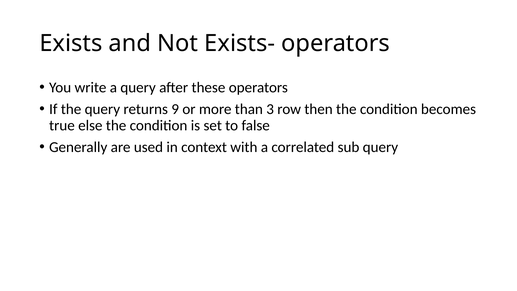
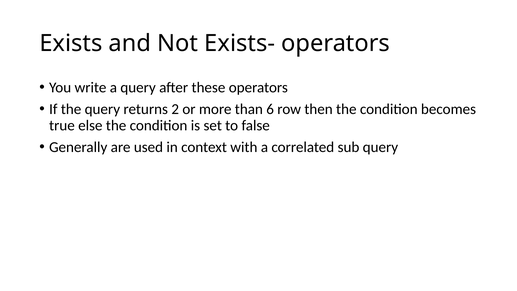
9: 9 -> 2 (175, 109)
3: 3 -> 6 (270, 109)
